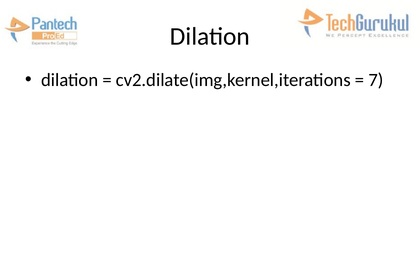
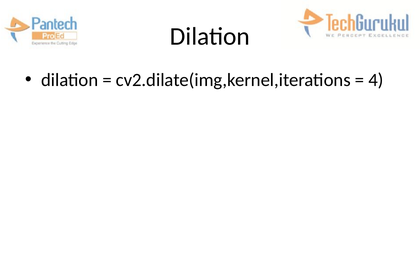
7: 7 -> 4 (376, 80)
